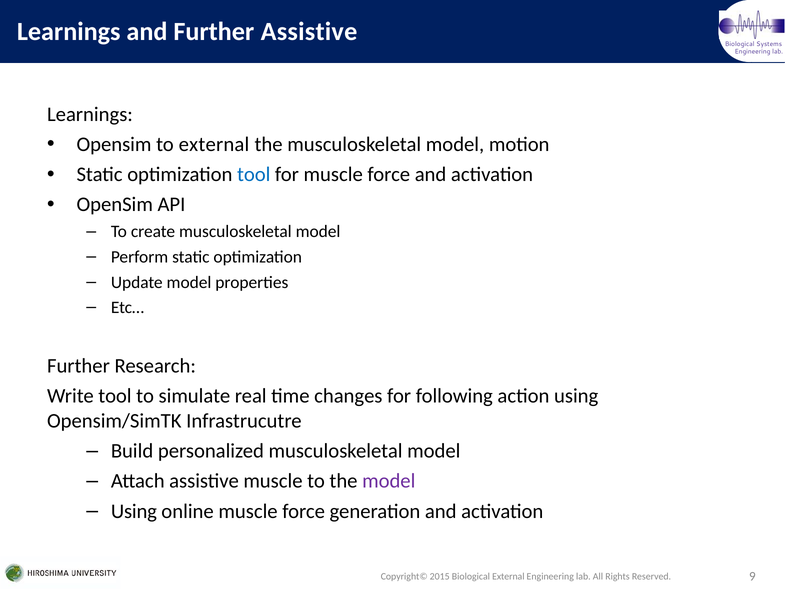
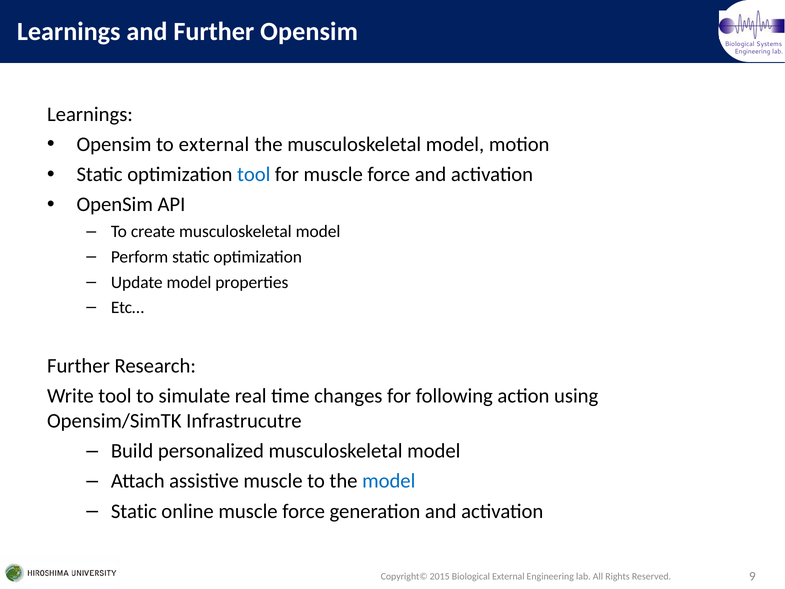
Further Assistive: Assistive -> Opensim (309, 31)
model colour: purple -> blue (389, 481)
Using: Using -> Static (134, 511)
